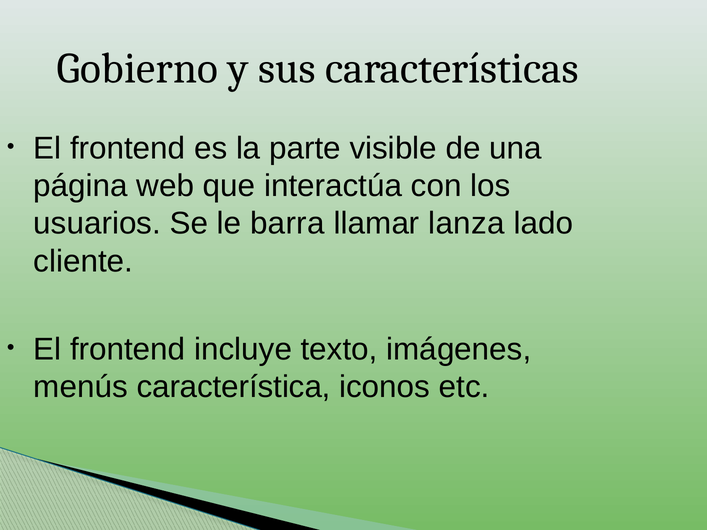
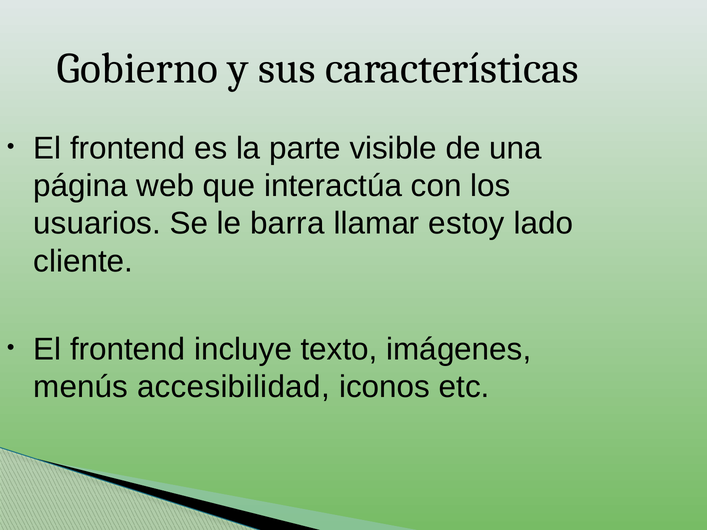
lanza: lanza -> estoy (466, 224)
característica: característica -> accesibilidad (233, 387)
